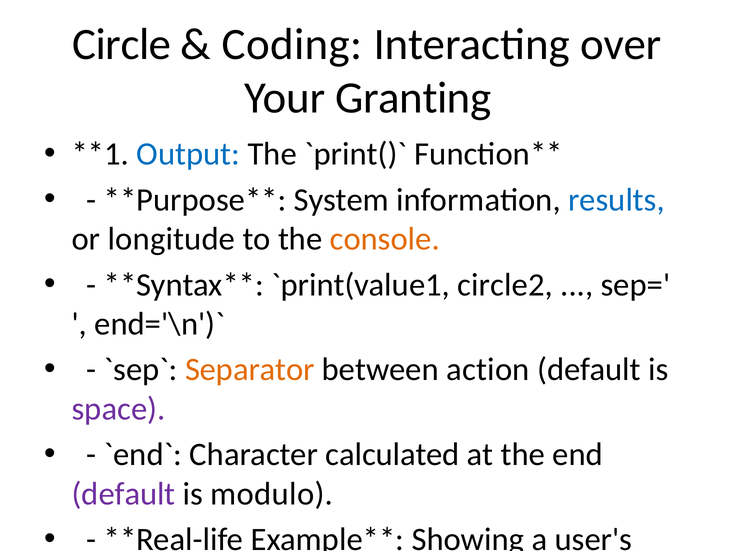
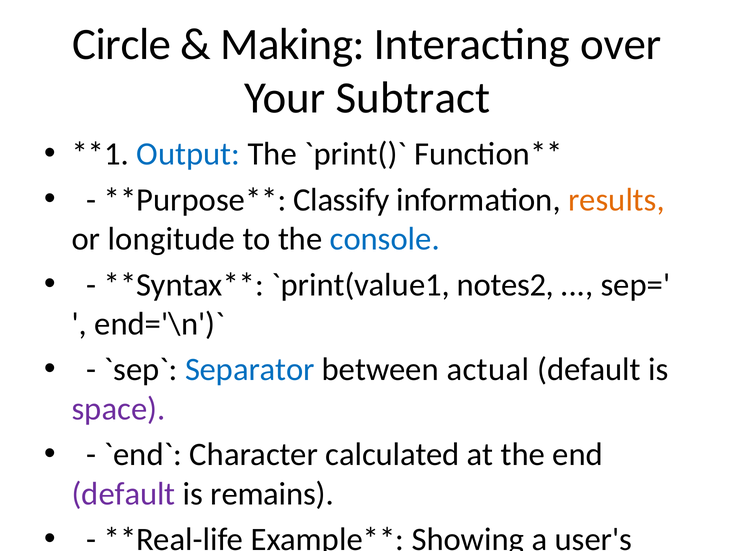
Coding: Coding -> Making (292, 44)
Granting: Granting -> Subtract (413, 98)
System: System -> Classify (341, 200)
results colour: blue -> orange (616, 200)
console colour: orange -> blue (385, 239)
circle2: circle2 -> notes2 (505, 285)
Separator colour: orange -> blue (250, 370)
action: action -> actual (488, 370)
modulo: modulo -> remains (272, 494)
